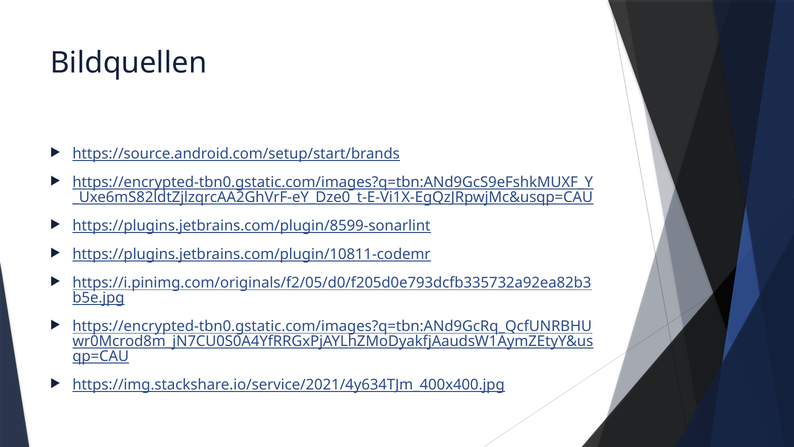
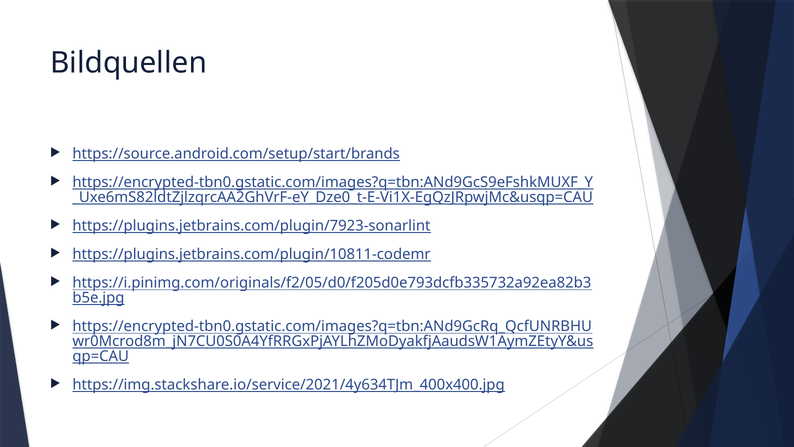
https://plugins.jetbrains.com/plugin/8599-sonarlint: https://plugins.jetbrains.com/plugin/8599-sonarlint -> https://plugins.jetbrains.com/plugin/7923-sonarlint (251, 226)
